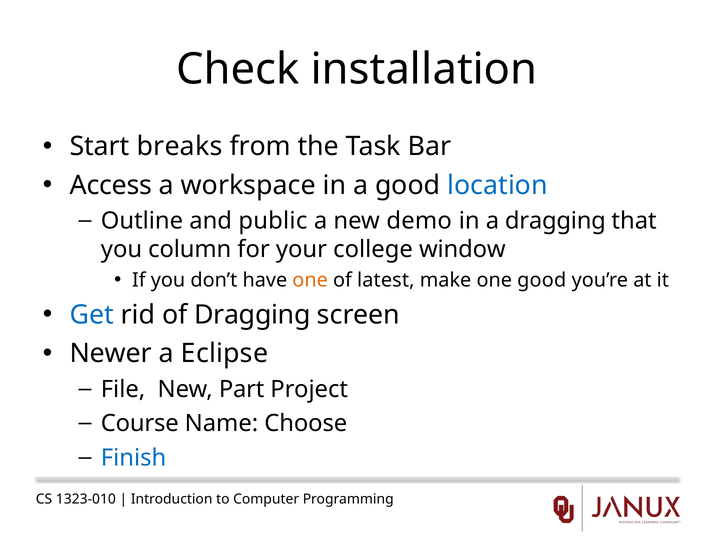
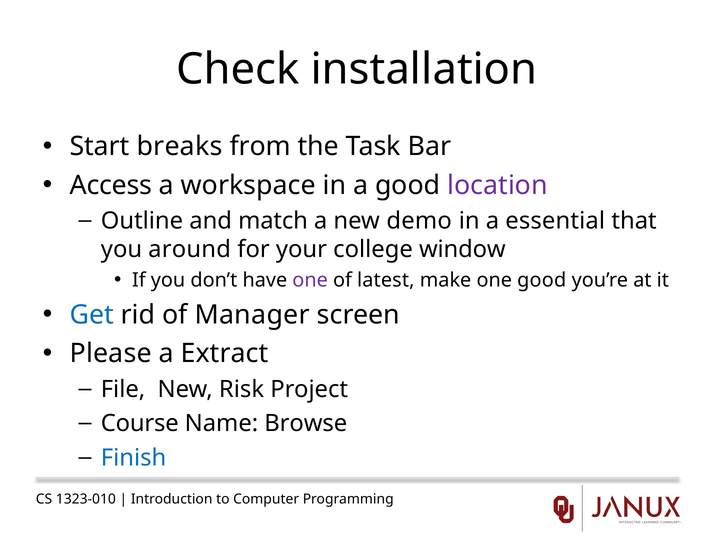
location colour: blue -> purple (498, 185)
public: public -> match (273, 221)
a dragging: dragging -> essential (555, 221)
column: column -> around (190, 249)
one colour: orange -> purple (310, 280)
of Dragging: Dragging -> Manager (252, 315)
Newer: Newer -> Please (111, 353)
Eclipse: Eclipse -> Extract (225, 353)
Part: Part -> Risk (242, 389)
Choose: Choose -> Browse (306, 423)
